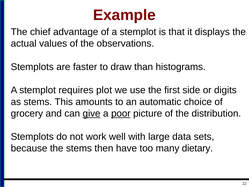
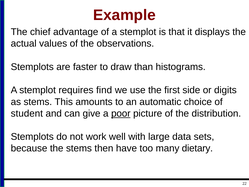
plot: plot -> find (104, 90)
grocery: grocery -> student (27, 113)
give underline: present -> none (92, 113)
